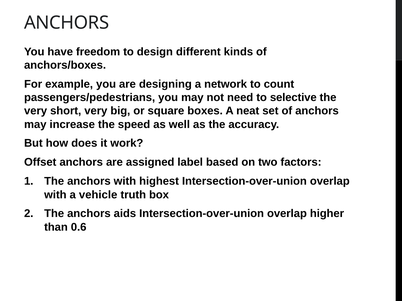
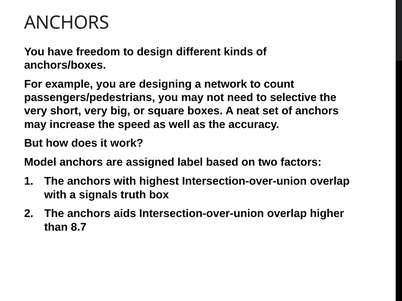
Offset: Offset -> Model (40, 163)
vehicle: vehicle -> signals (98, 195)
0.6: 0.6 -> 8.7 (79, 227)
